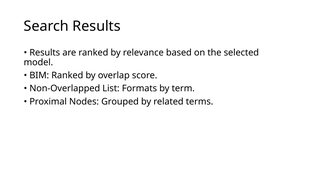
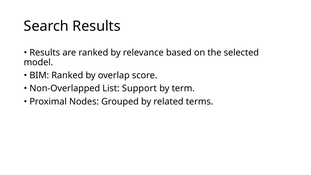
Formats: Formats -> Support (139, 88)
